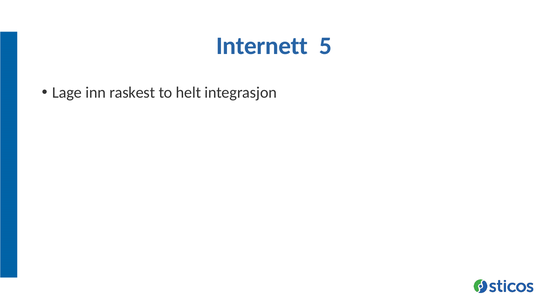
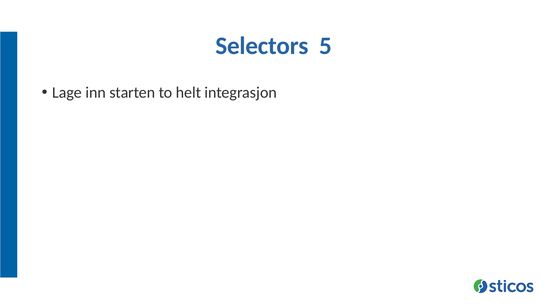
Internett: Internett -> Selectors (262, 46)
raskest: raskest -> starten (132, 93)
